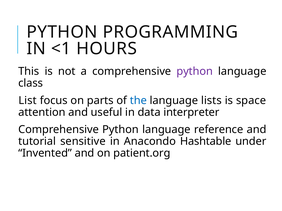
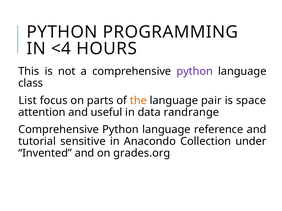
<1: <1 -> <4 (61, 49)
the colour: blue -> orange (138, 101)
lists: lists -> pair (211, 101)
interpreter: interpreter -> randrange (191, 112)
Hashtable: Hashtable -> Collection (206, 142)
patient.org: patient.org -> grades.org (142, 153)
